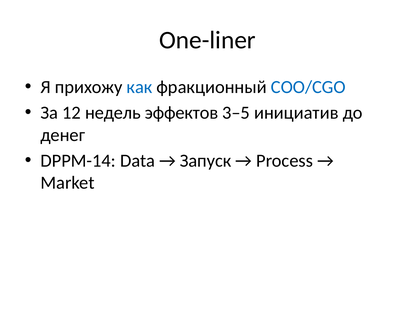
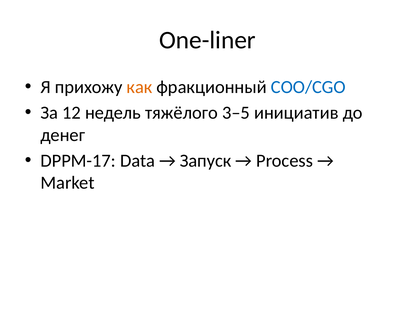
как colour: blue -> orange (139, 87)
эффектов: эффектов -> тяжёлого (181, 113)
DPPM-14: DPPM-14 -> DPPM-17 (78, 161)
